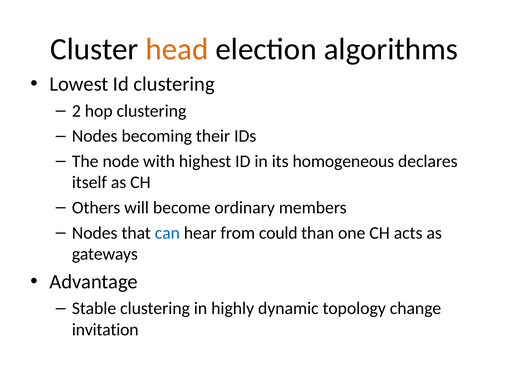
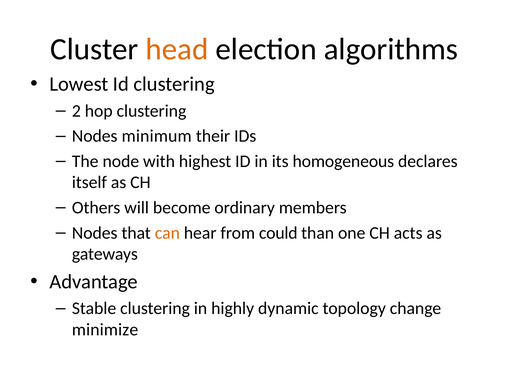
becoming: becoming -> minimum (157, 136)
can colour: blue -> orange (167, 233)
invitation: invitation -> minimize (105, 329)
